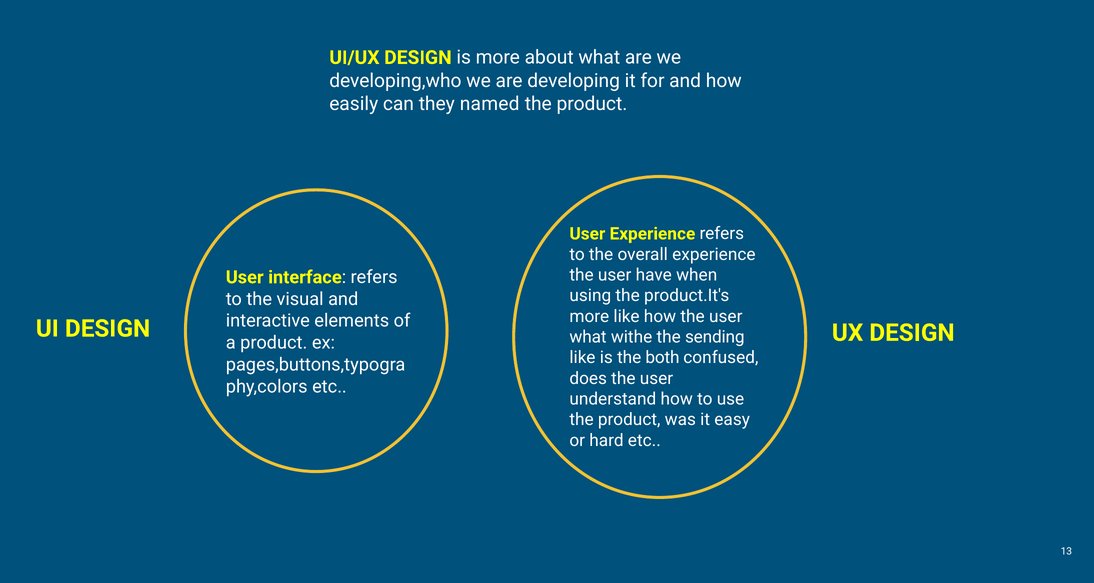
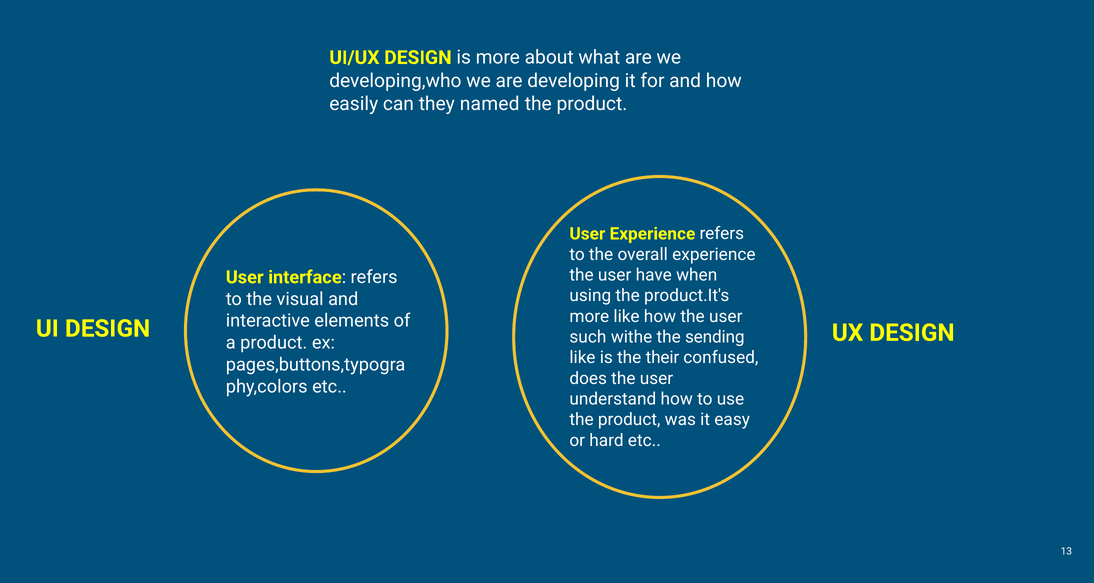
what: what -> such (588, 337)
both: both -> their (662, 358)
